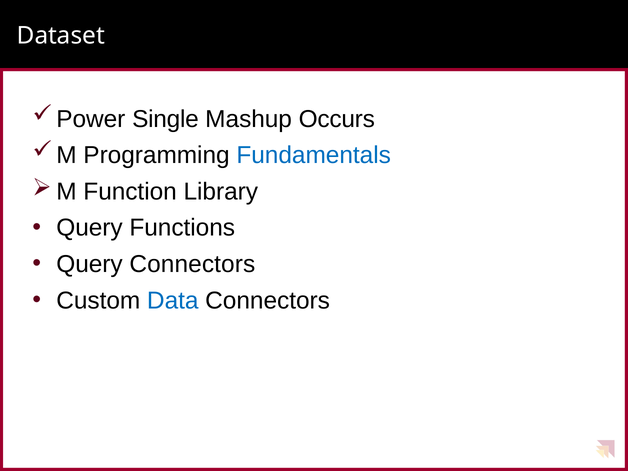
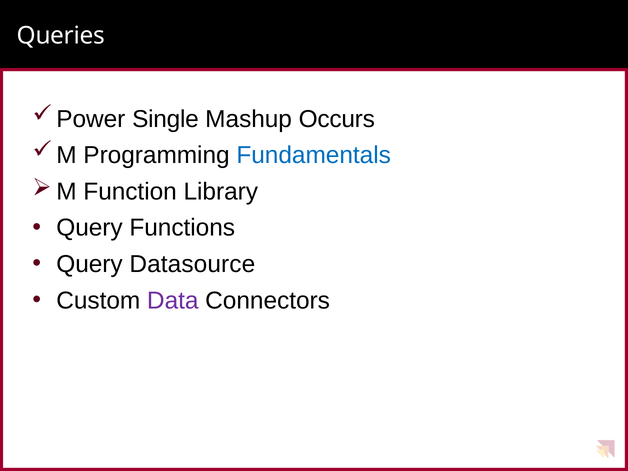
Dataset: Dataset -> Queries (61, 36)
Query Connectors: Connectors -> Datasource (192, 264)
Data colour: blue -> purple (173, 301)
